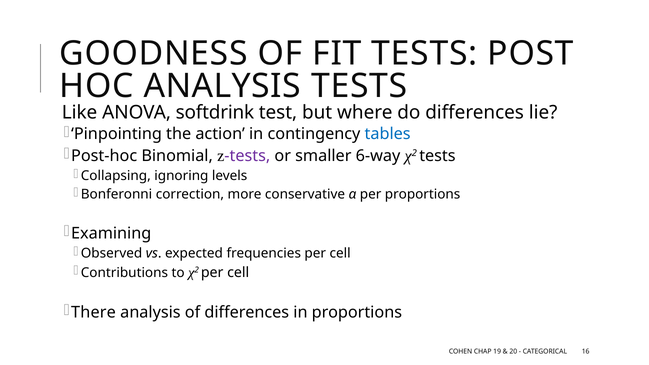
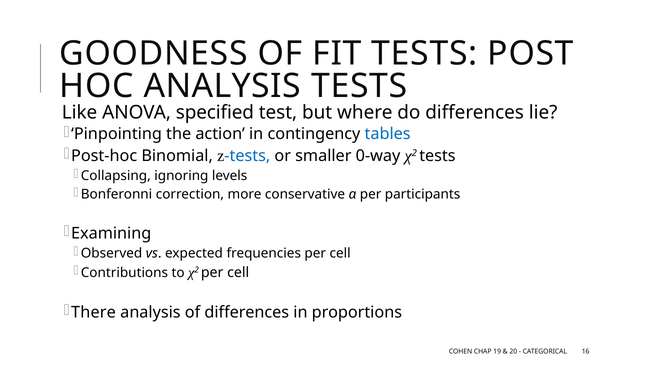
softdrink: softdrink -> specified (215, 112)
tests colour: purple -> blue (247, 156)
6-way: 6-way -> 0-way (378, 156)
per proportions: proportions -> participants (423, 194)
